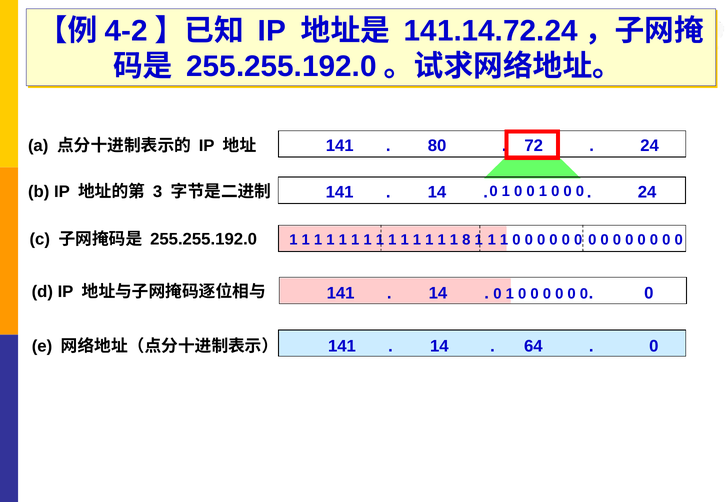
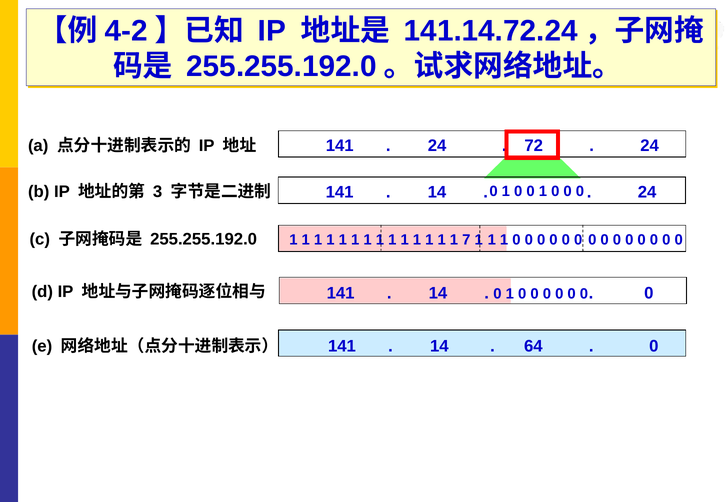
80: 80 -> 24 (437, 146)
8: 8 -> 7 (466, 240)
